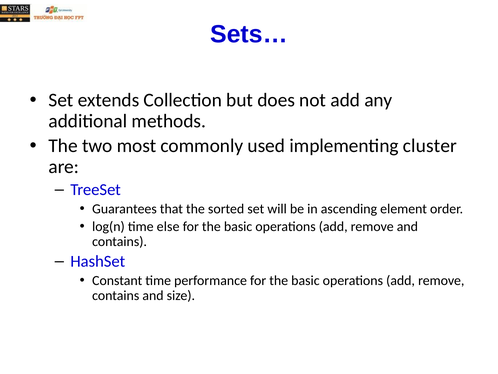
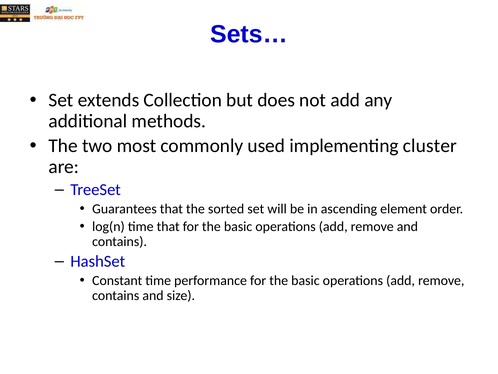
time else: else -> that (168, 226)
